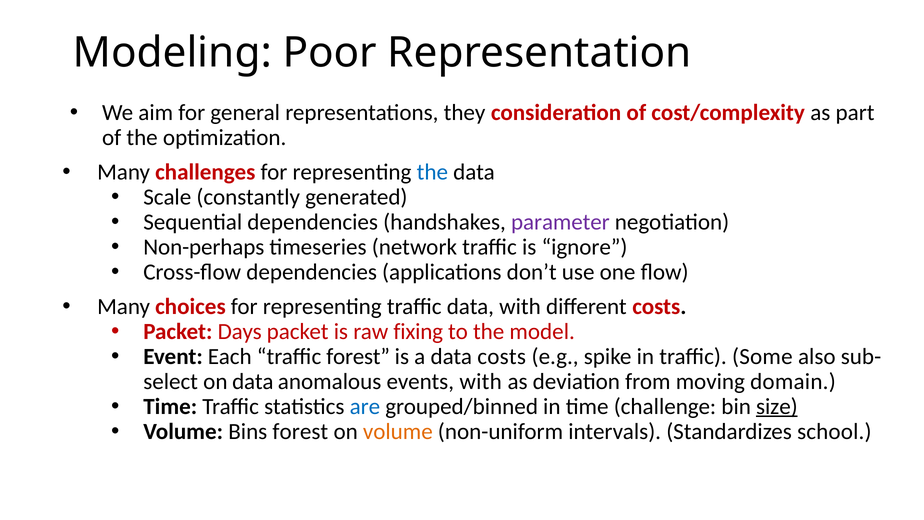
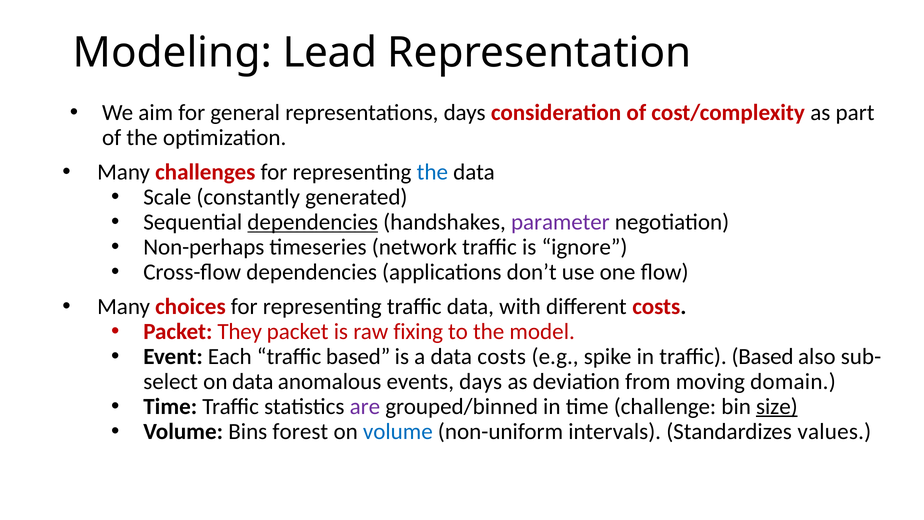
Poor: Poor -> Lead (330, 53)
representations they: they -> days (465, 112)
dependencies underline: none -> present (313, 222)
Days: Days -> They (240, 331)
Each traffic forest: forest -> based (358, 356)
in traffic Some: Some -> Based (763, 356)
events with: with -> days (481, 381)
are colour: blue -> purple (365, 406)
volume colour: orange -> blue (398, 431)
school: school -> values (834, 431)
